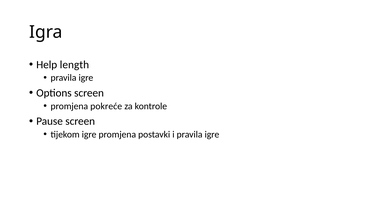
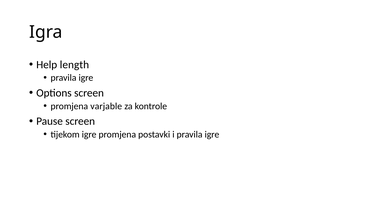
pokreće: pokreće -> varjable (106, 106)
